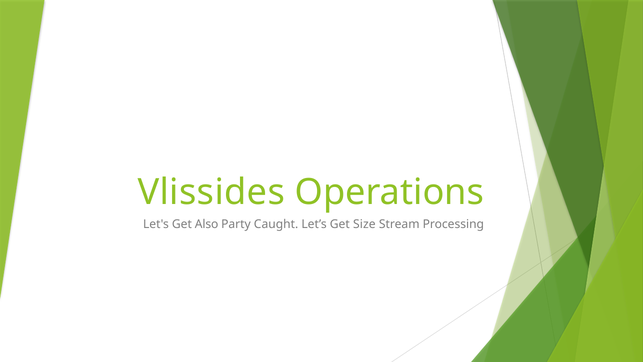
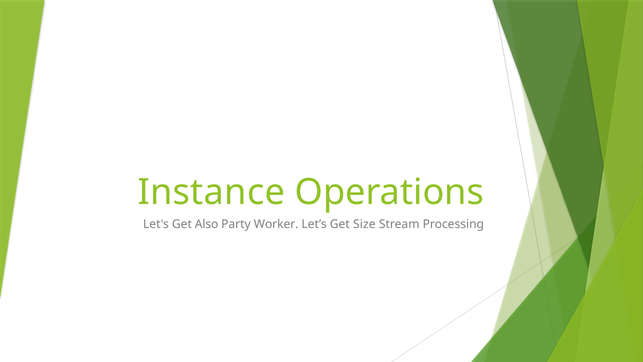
Vlissides: Vlissides -> Instance (211, 192)
Caught: Caught -> Worker (276, 224)
